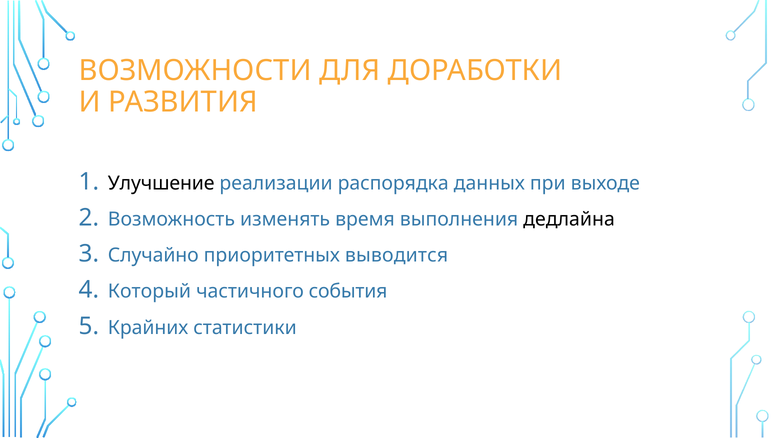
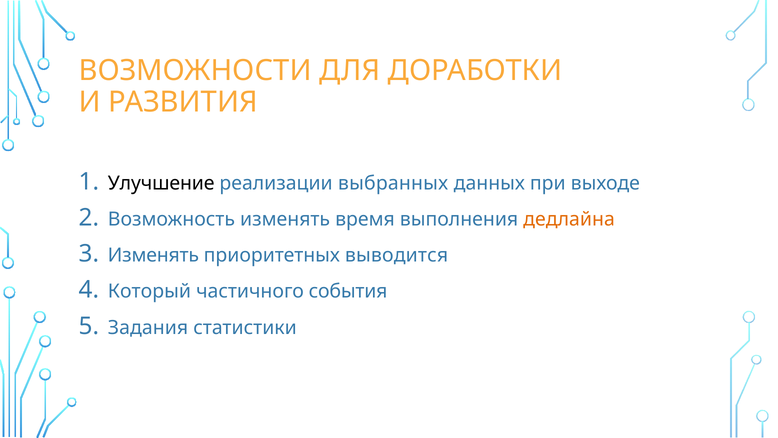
распорядка: распорядка -> выбранных (393, 183)
дедлайна colour: black -> orange (569, 219)
Случайно: Случайно -> Изменять (153, 255)
Крайних: Крайних -> Задания (148, 327)
